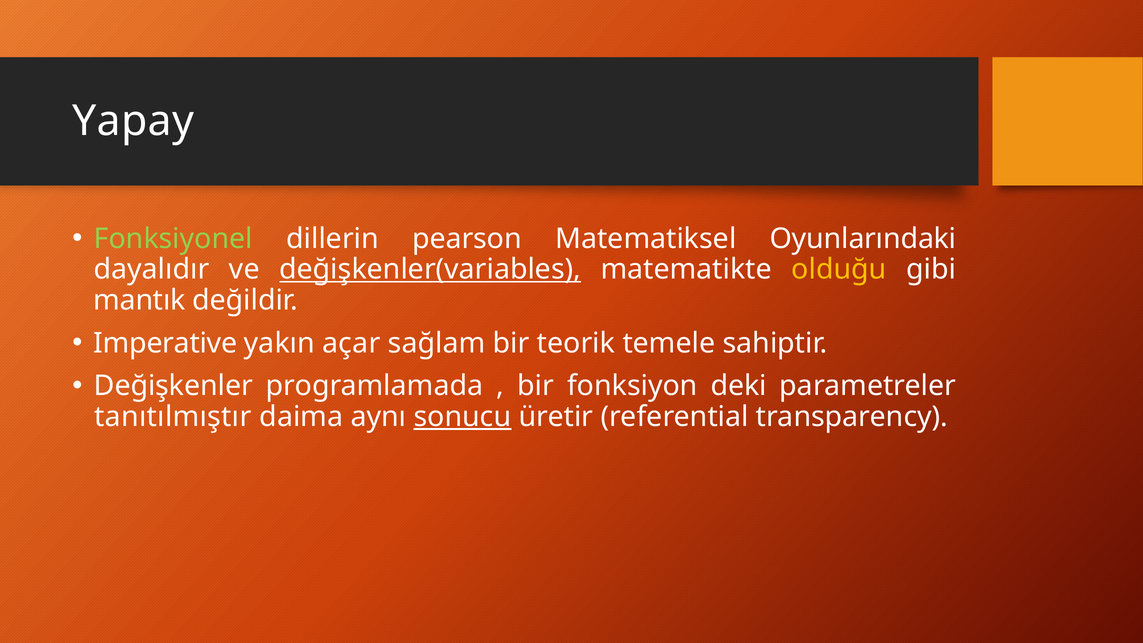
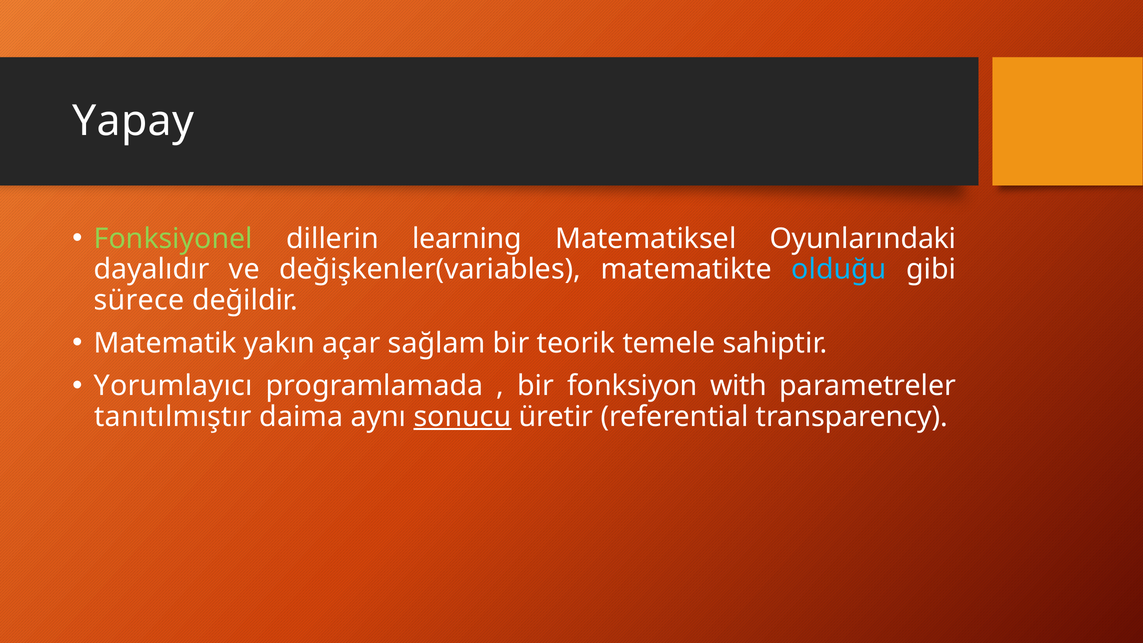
pearson: pearson -> learning (467, 239)
değişkenler(variables underline: present -> none (430, 269)
olduğu colour: yellow -> light blue (839, 269)
mantık: mantık -> sürece (139, 300)
Imperative: Imperative -> Matematik (165, 343)
Değişkenler: Değişkenler -> Yorumlayıcı (173, 386)
deki: deki -> with (739, 386)
